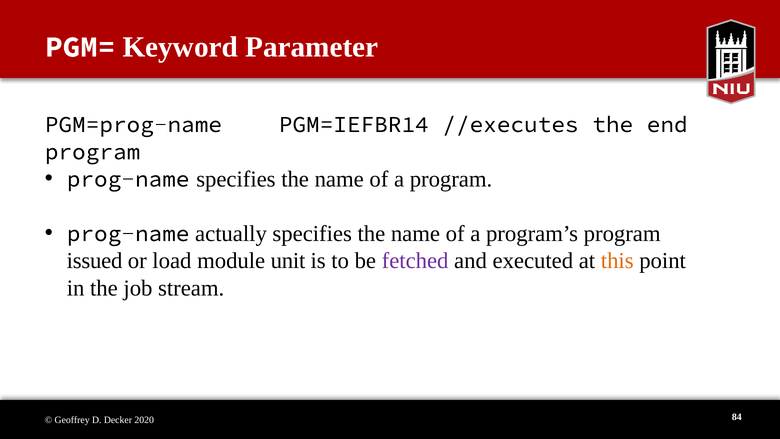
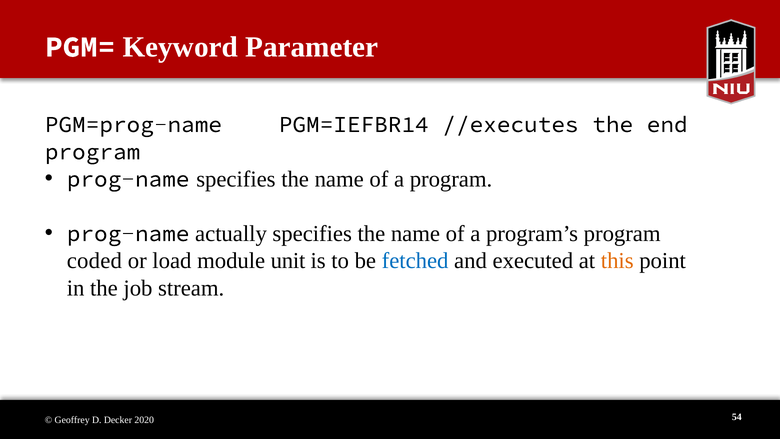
issued: issued -> coded (94, 261)
fetched colour: purple -> blue (415, 261)
84: 84 -> 54 (737, 417)
